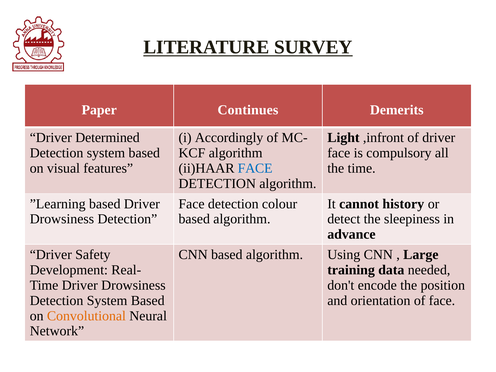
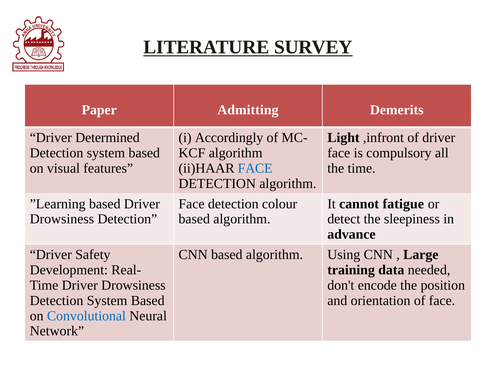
Continues: Continues -> Admitting (248, 110)
history: history -> fatigue (403, 204)
Convolutional colour: orange -> blue (86, 316)
